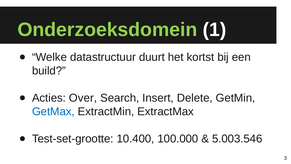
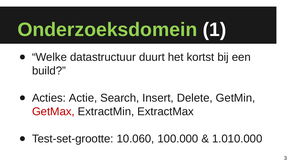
Over: Over -> Actie (83, 98)
GetMax colour: blue -> red (53, 111)
10.400: 10.400 -> 10.060 (135, 138)
5.003.546: 5.003.546 -> 1.010.000 (237, 138)
